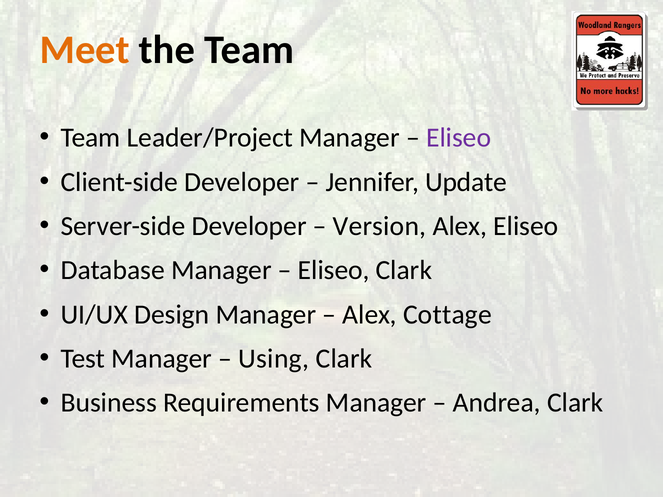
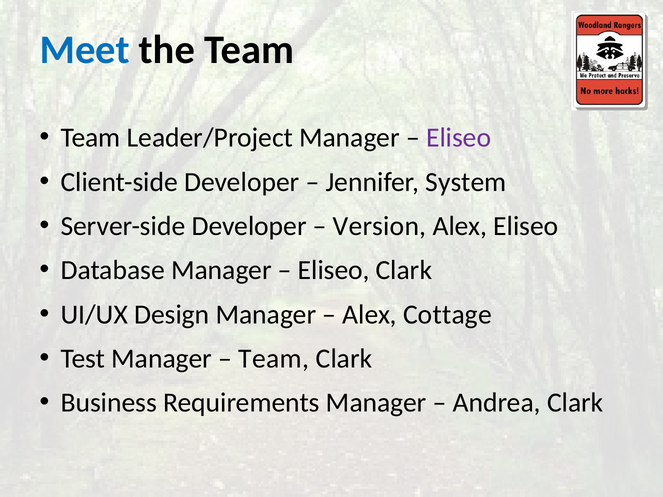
Meet colour: orange -> blue (85, 50)
Update: Update -> System (466, 182)
Using: Using -> Team (274, 359)
